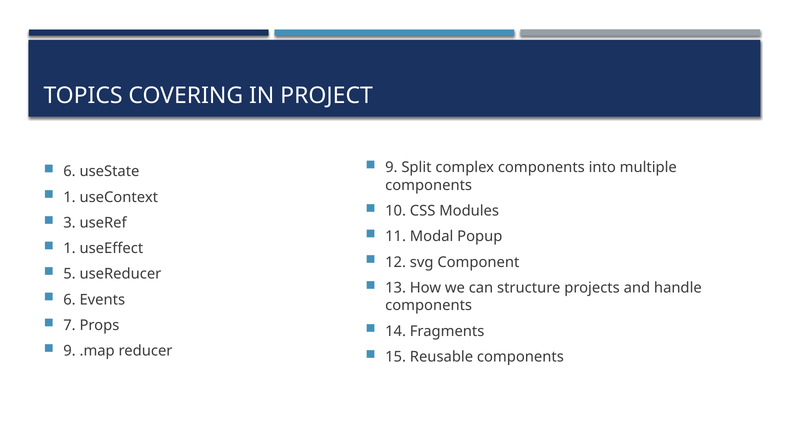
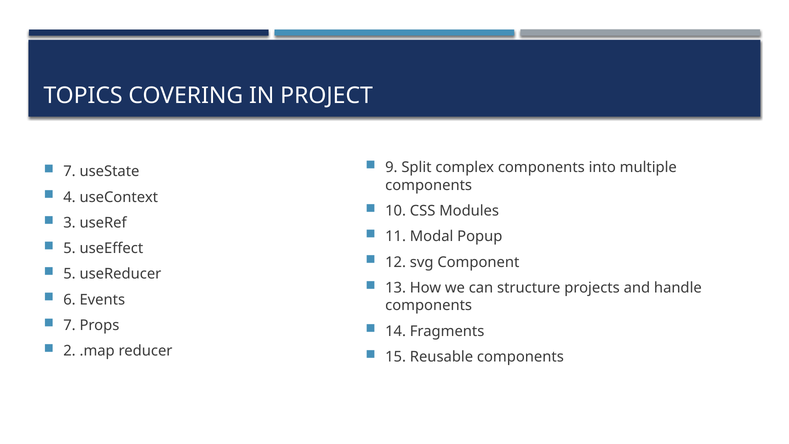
6: 6 -> 7 (70, 171)
1: 1 -> 4 (70, 197)
1: 1 -> 5 (70, 248)
9: 9 -> 2 (70, 351)
